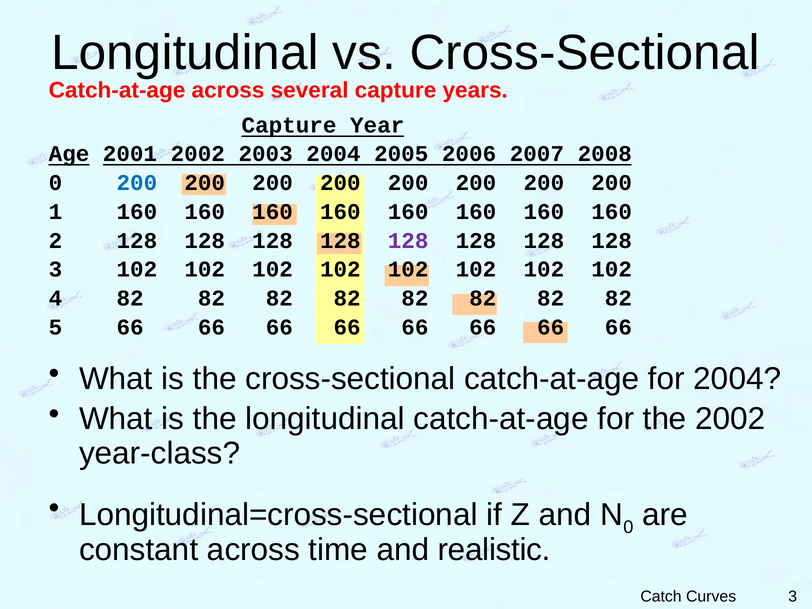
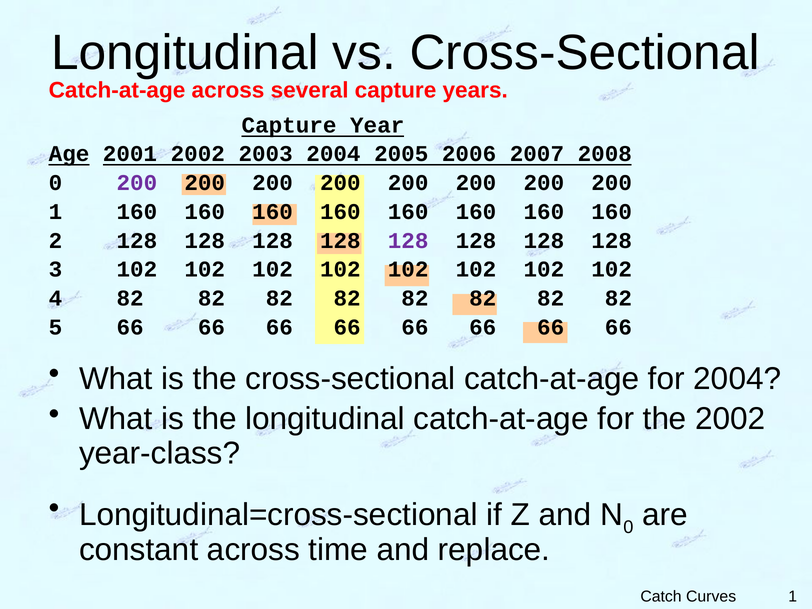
200 colour: blue -> purple (137, 183)
realistic: realistic -> replace (494, 550)
Curves 3: 3 -> 1 (793, 596)
